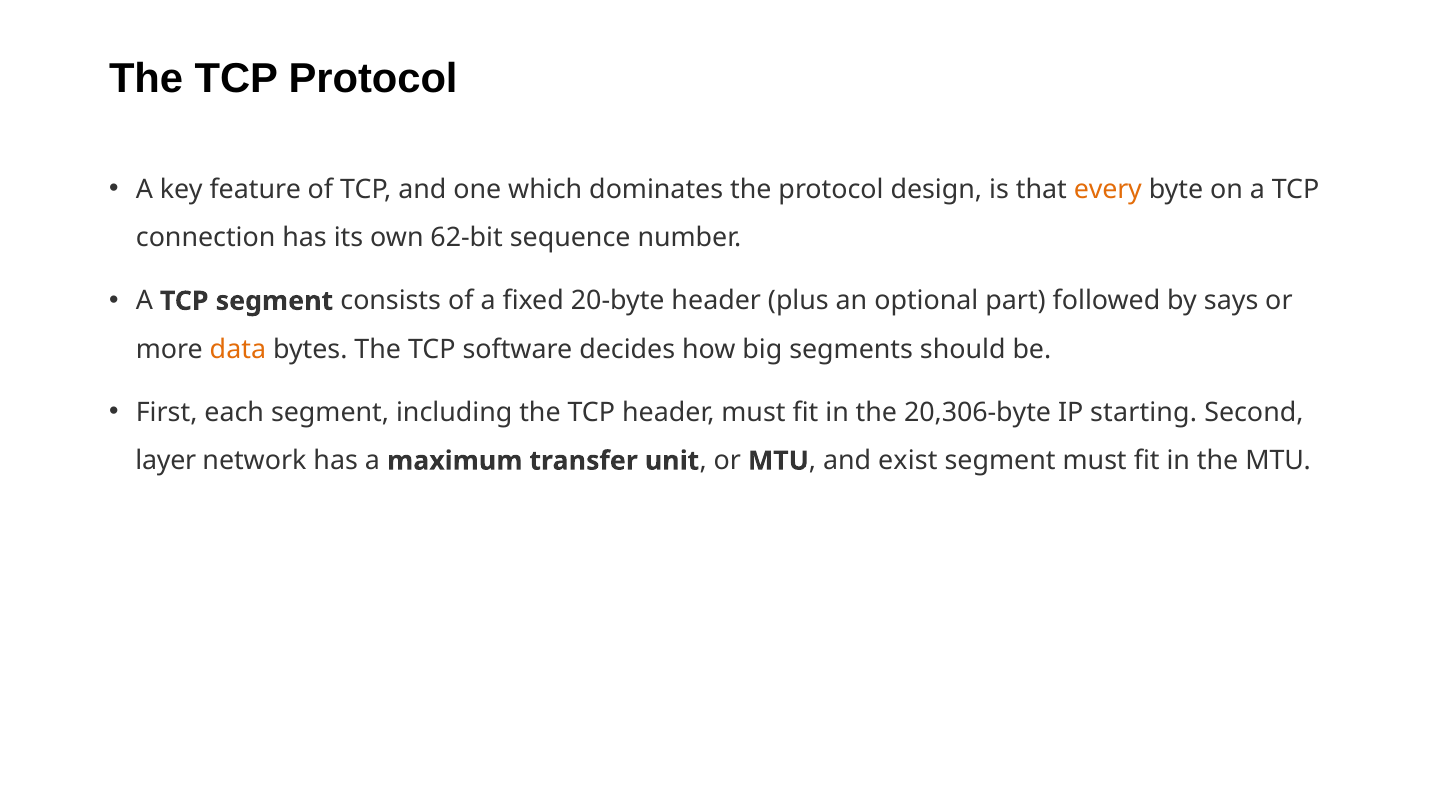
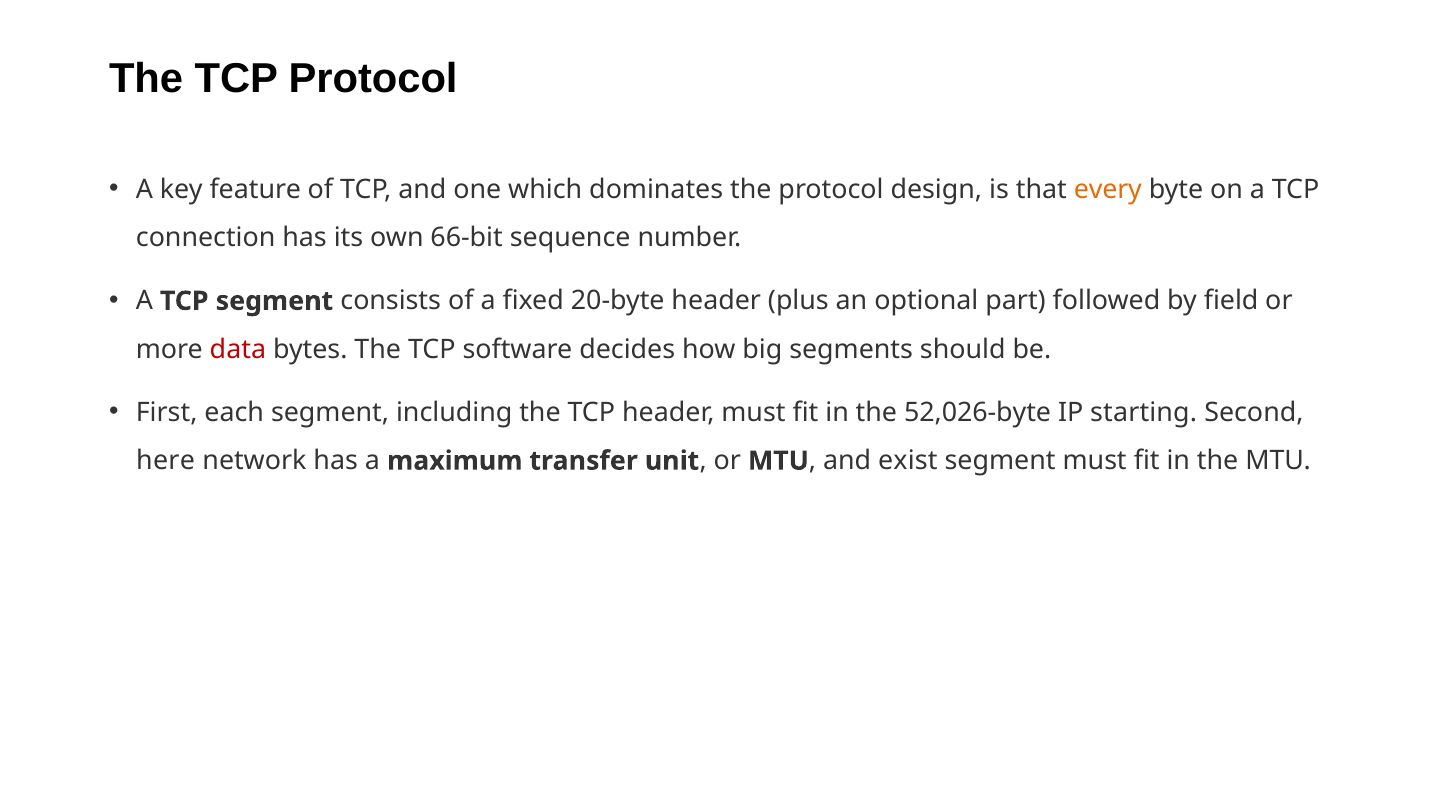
62-bit: 62-bit -> 66-bit (467, 238)
says: says -> field (1231, 301)
data colour: orange -> red (238, 349)
20,306-byte: 20,306-byte -> 52,026-byte (978, 412)
layer: layer -> here (166, 461)
